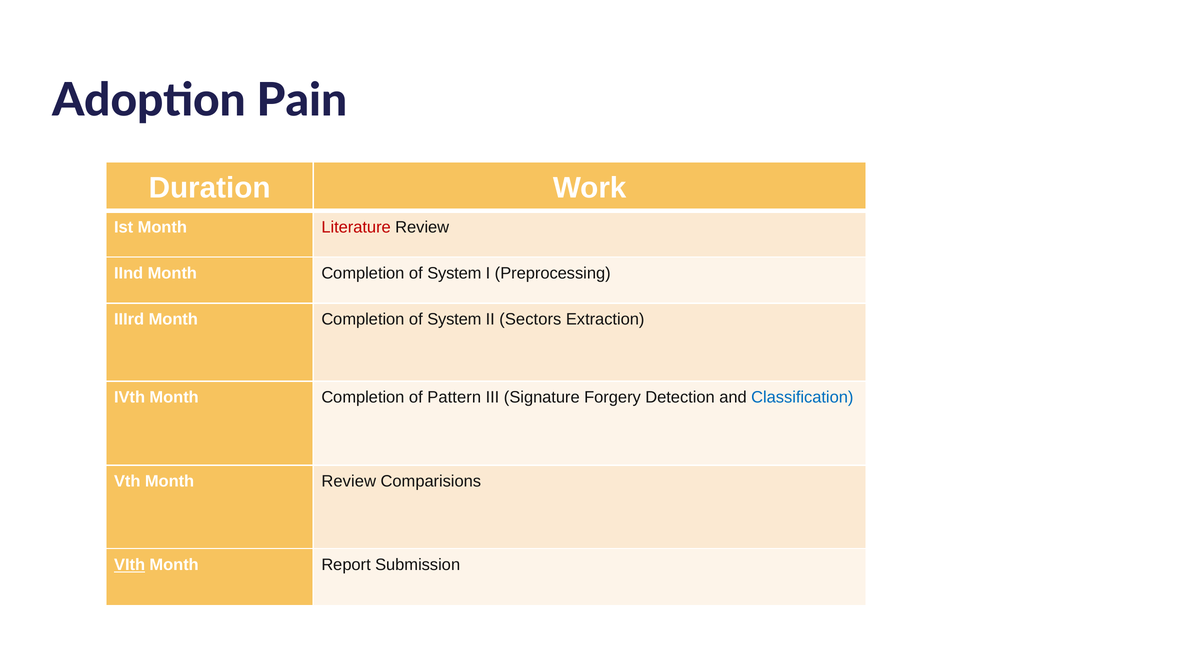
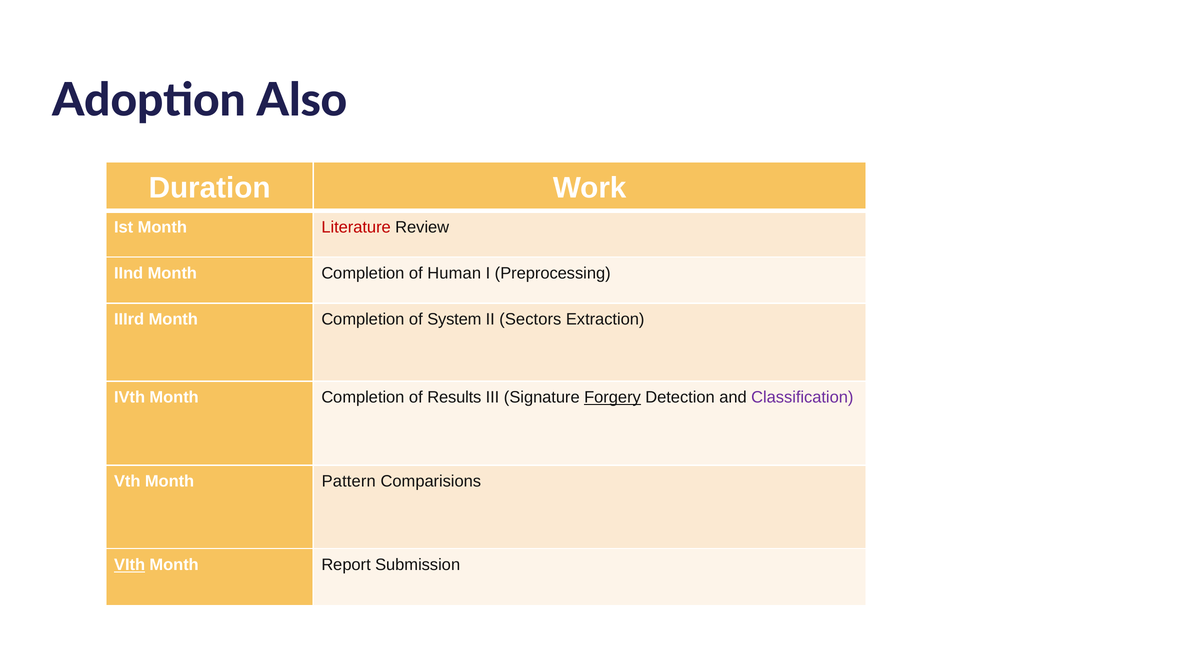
Pain: Pain -> Also (302, 101)
System: System -> Human (454, 273)
Pattern: Pattern -> Results (454, 397)
Forgery underline: none -> present (613, 397)
Classification colour: blue -> purple (802, 397)
Month Review: Review -> Pattern (349, 481)
